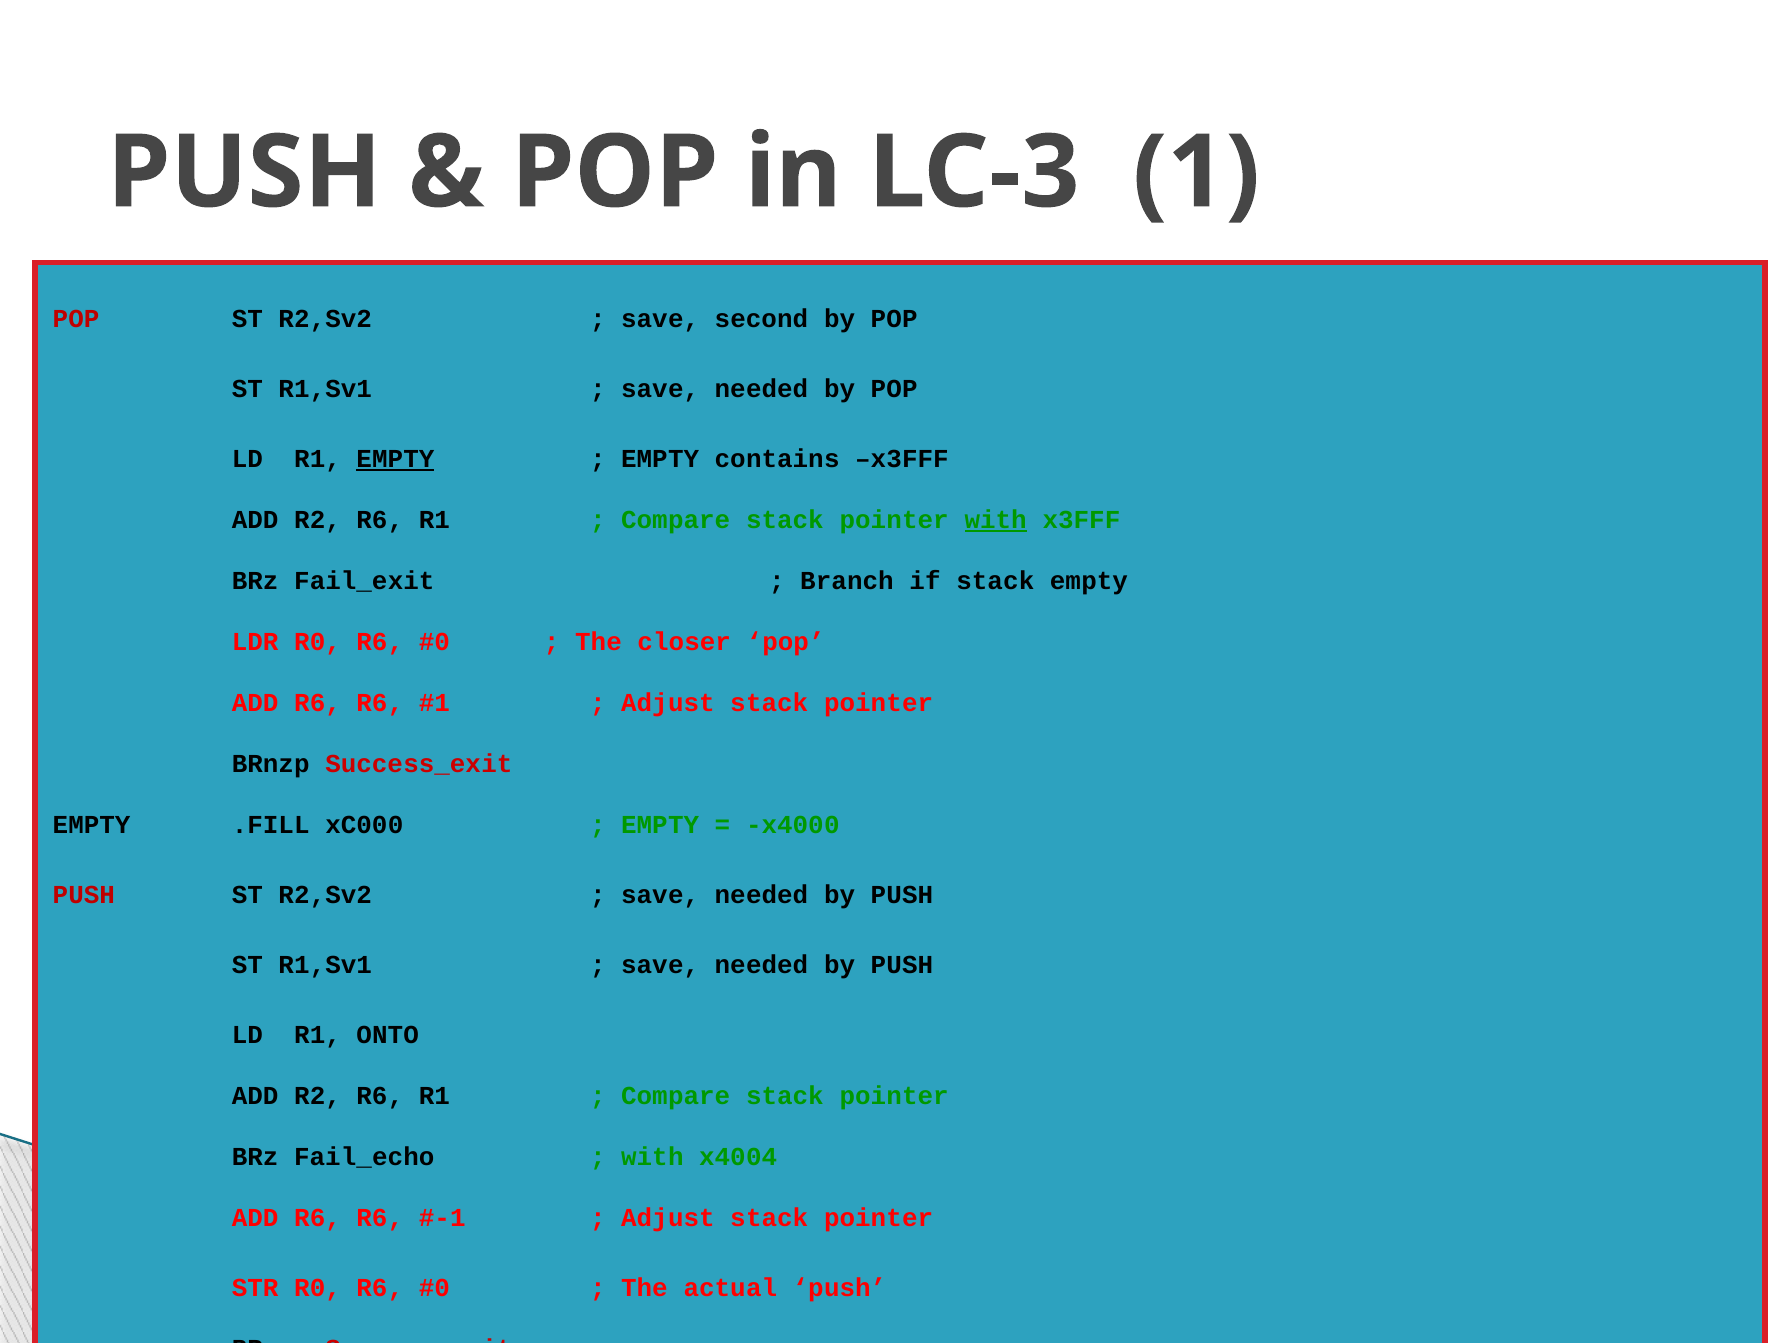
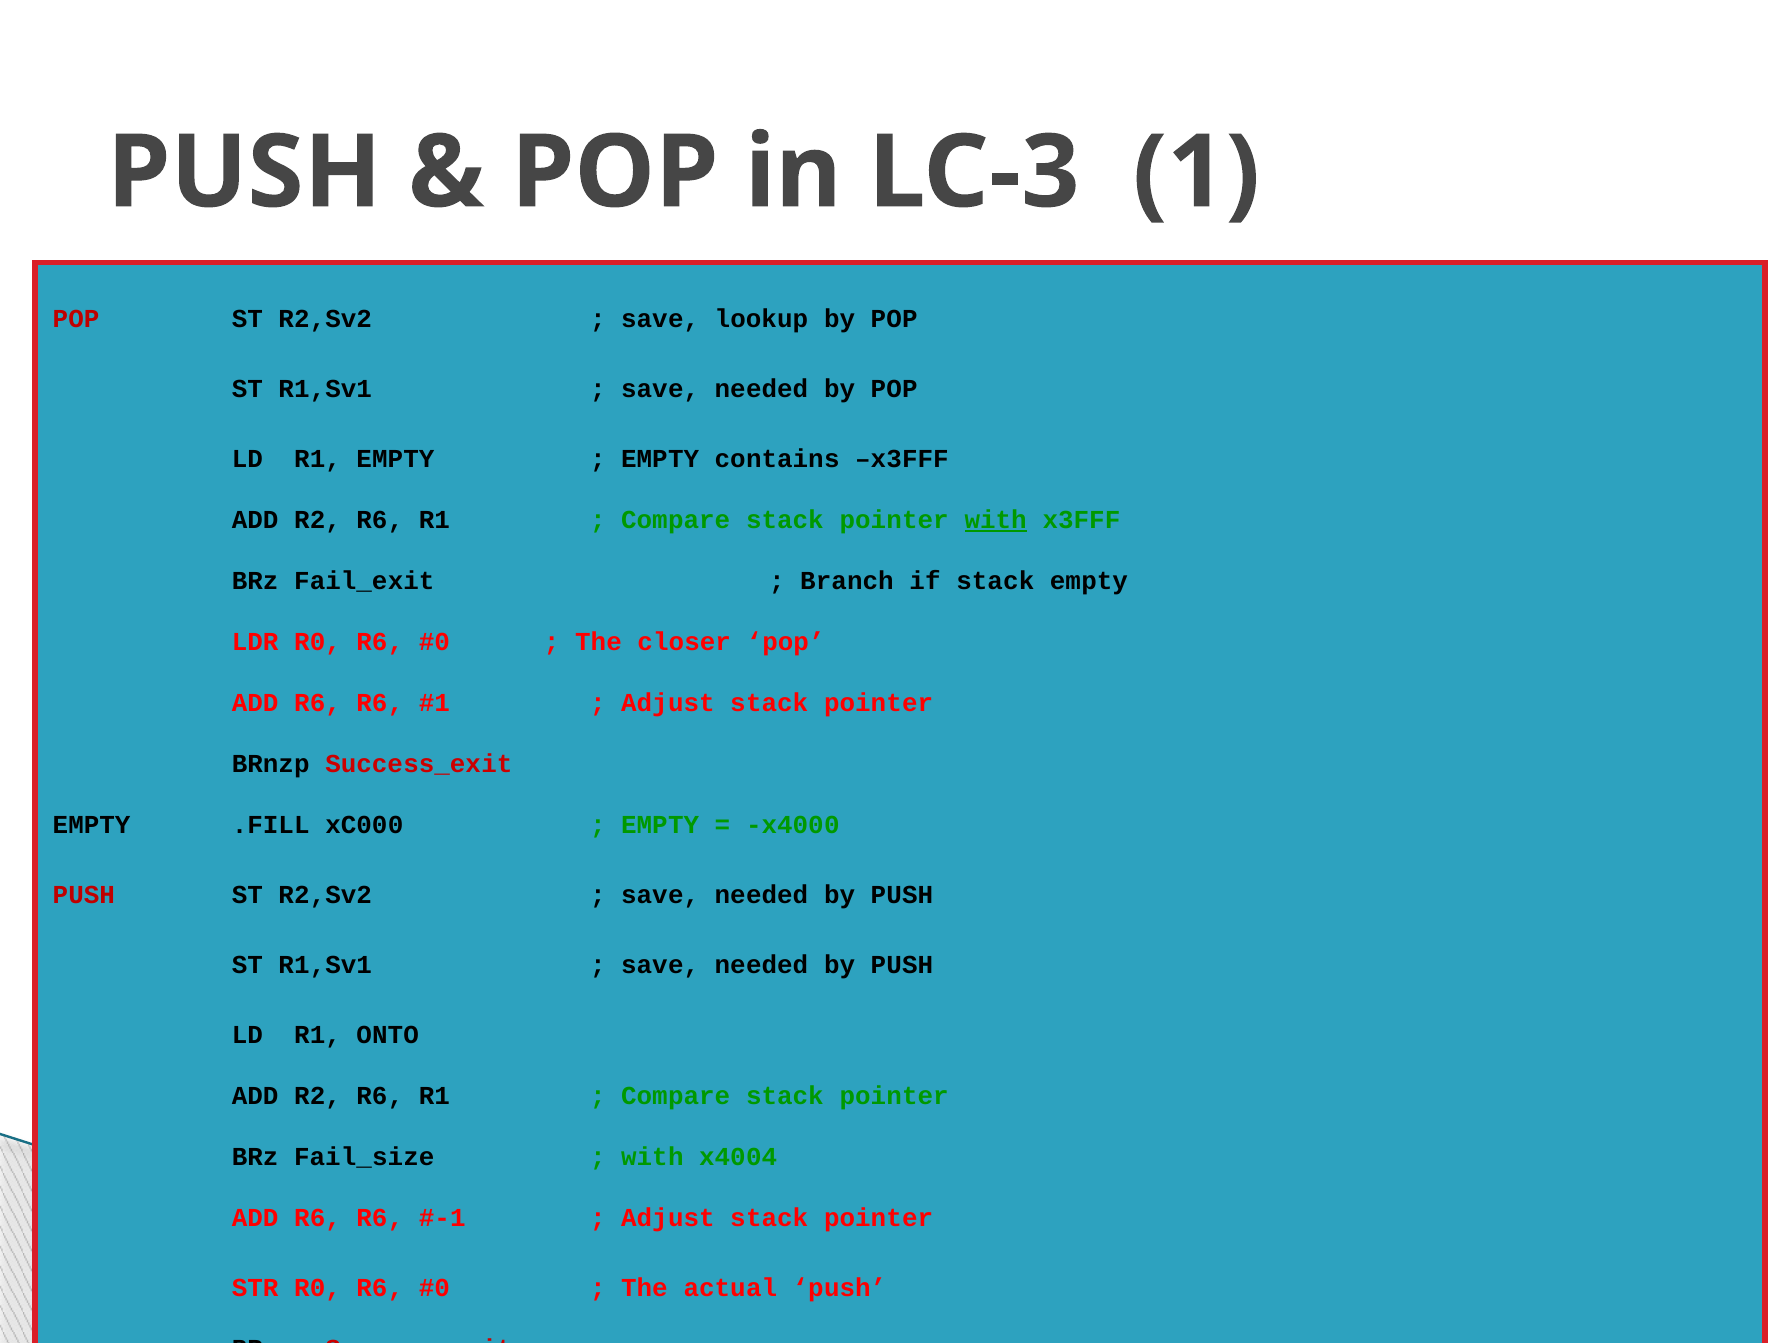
second: second -> lookup (761, 319)
EMPTY underline: present -> none (395, 459)
Fail_echo: Fail_echo -> Fail_size (364, 1157)
